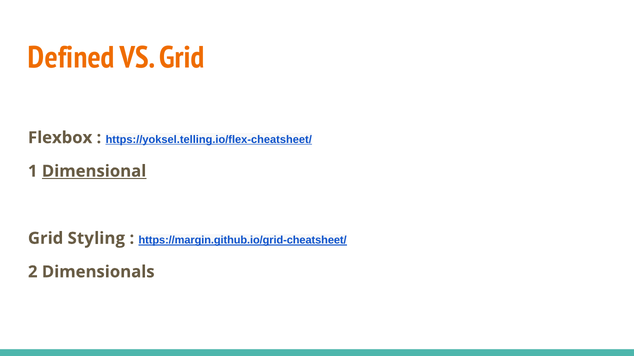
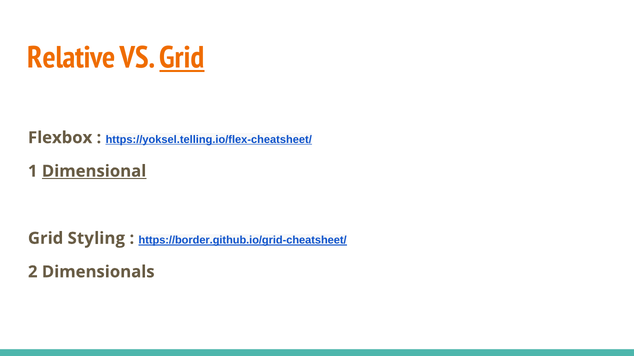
Defined: Defined -> Relative (72, 58)
Grid underline: none -> present (182, 58)
https://margin.github.io/grid-cheatsheet/: https://margin.github.io/grid-cheatsheet/ -> https://border.github.io/grid-cheatsheet/ (243, 241)
